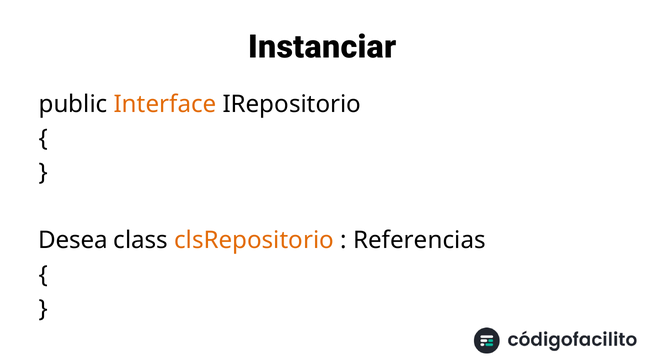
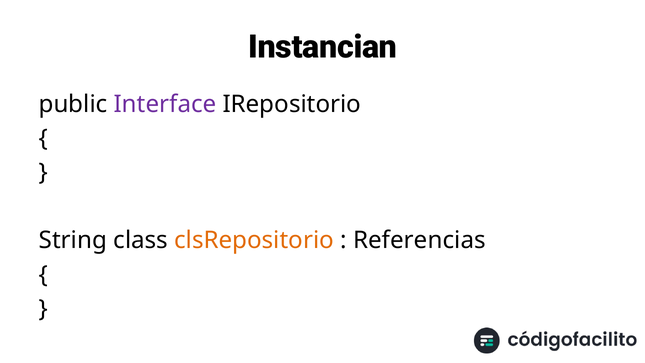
Instanciar: Instanciar -> Instancian (323, 47)
Interface colour: orange -> purple (165, 104)
Desea: Desea -> String (73, 240)
